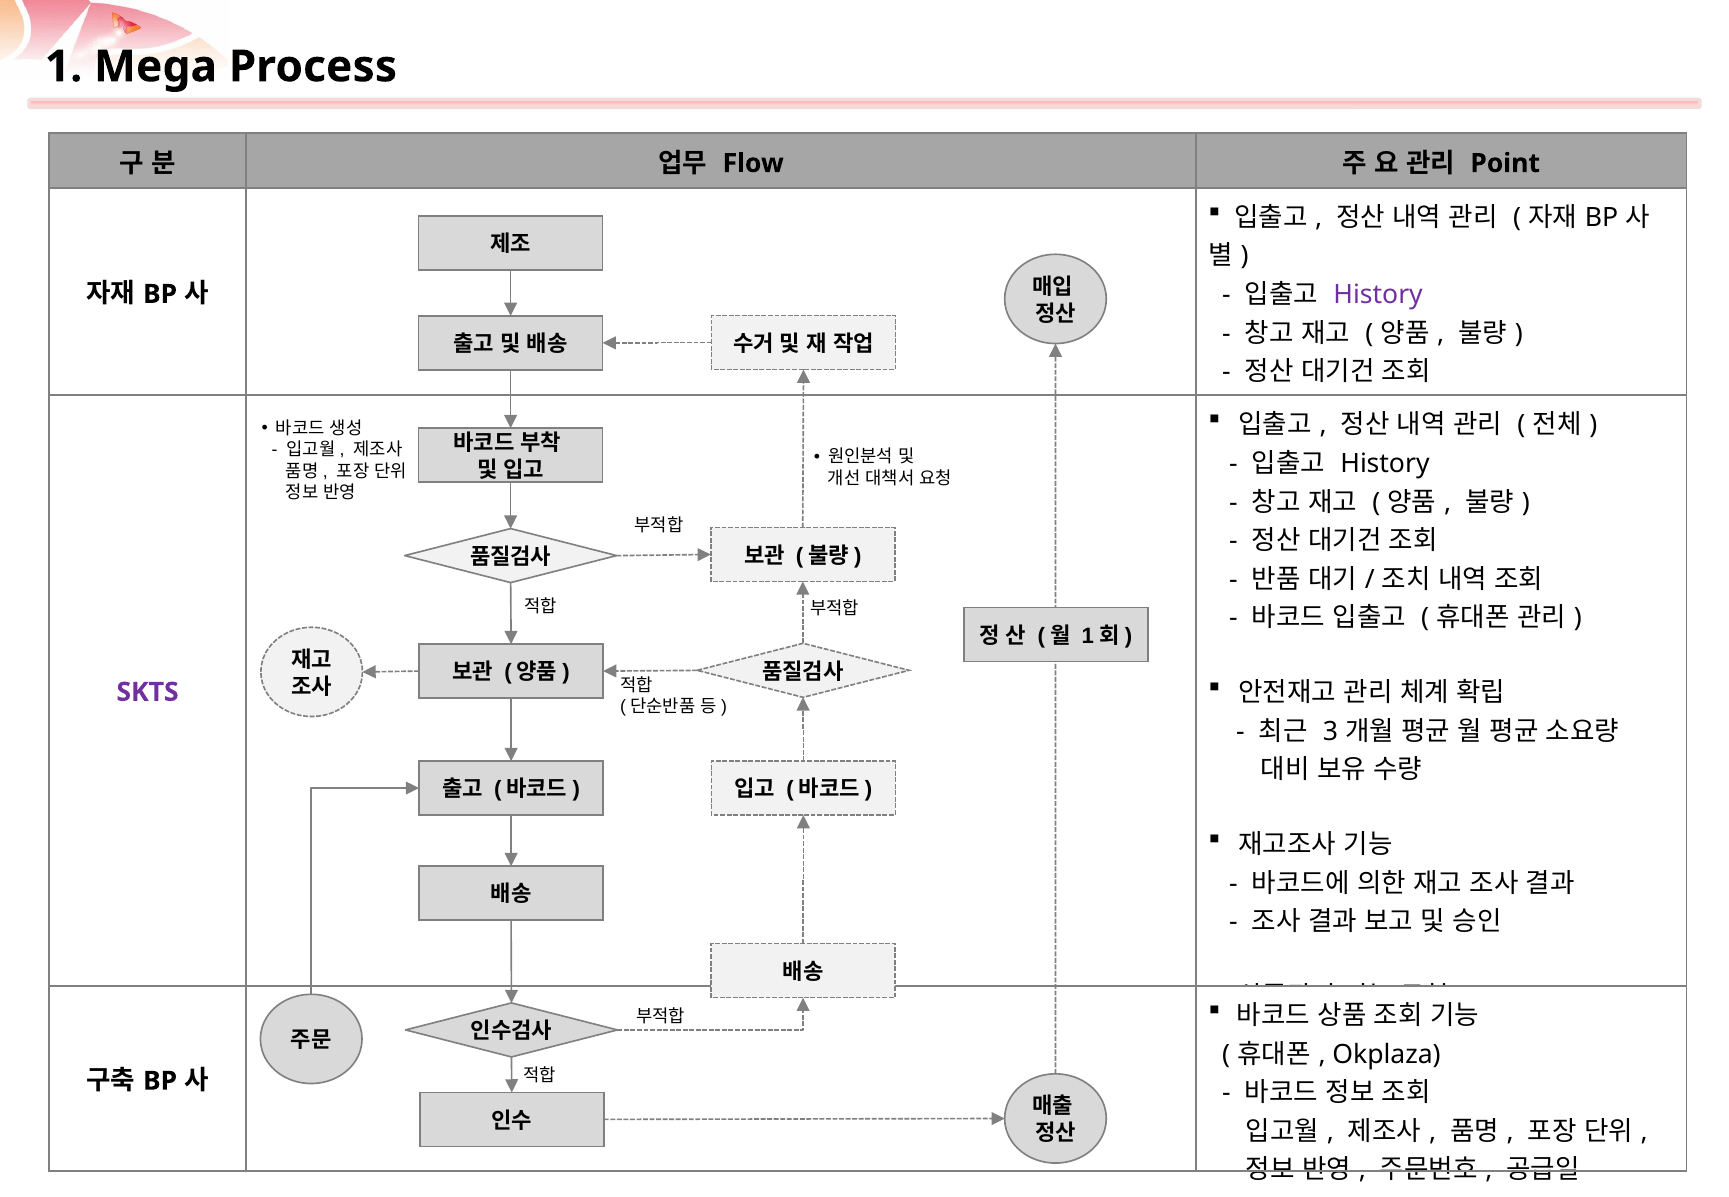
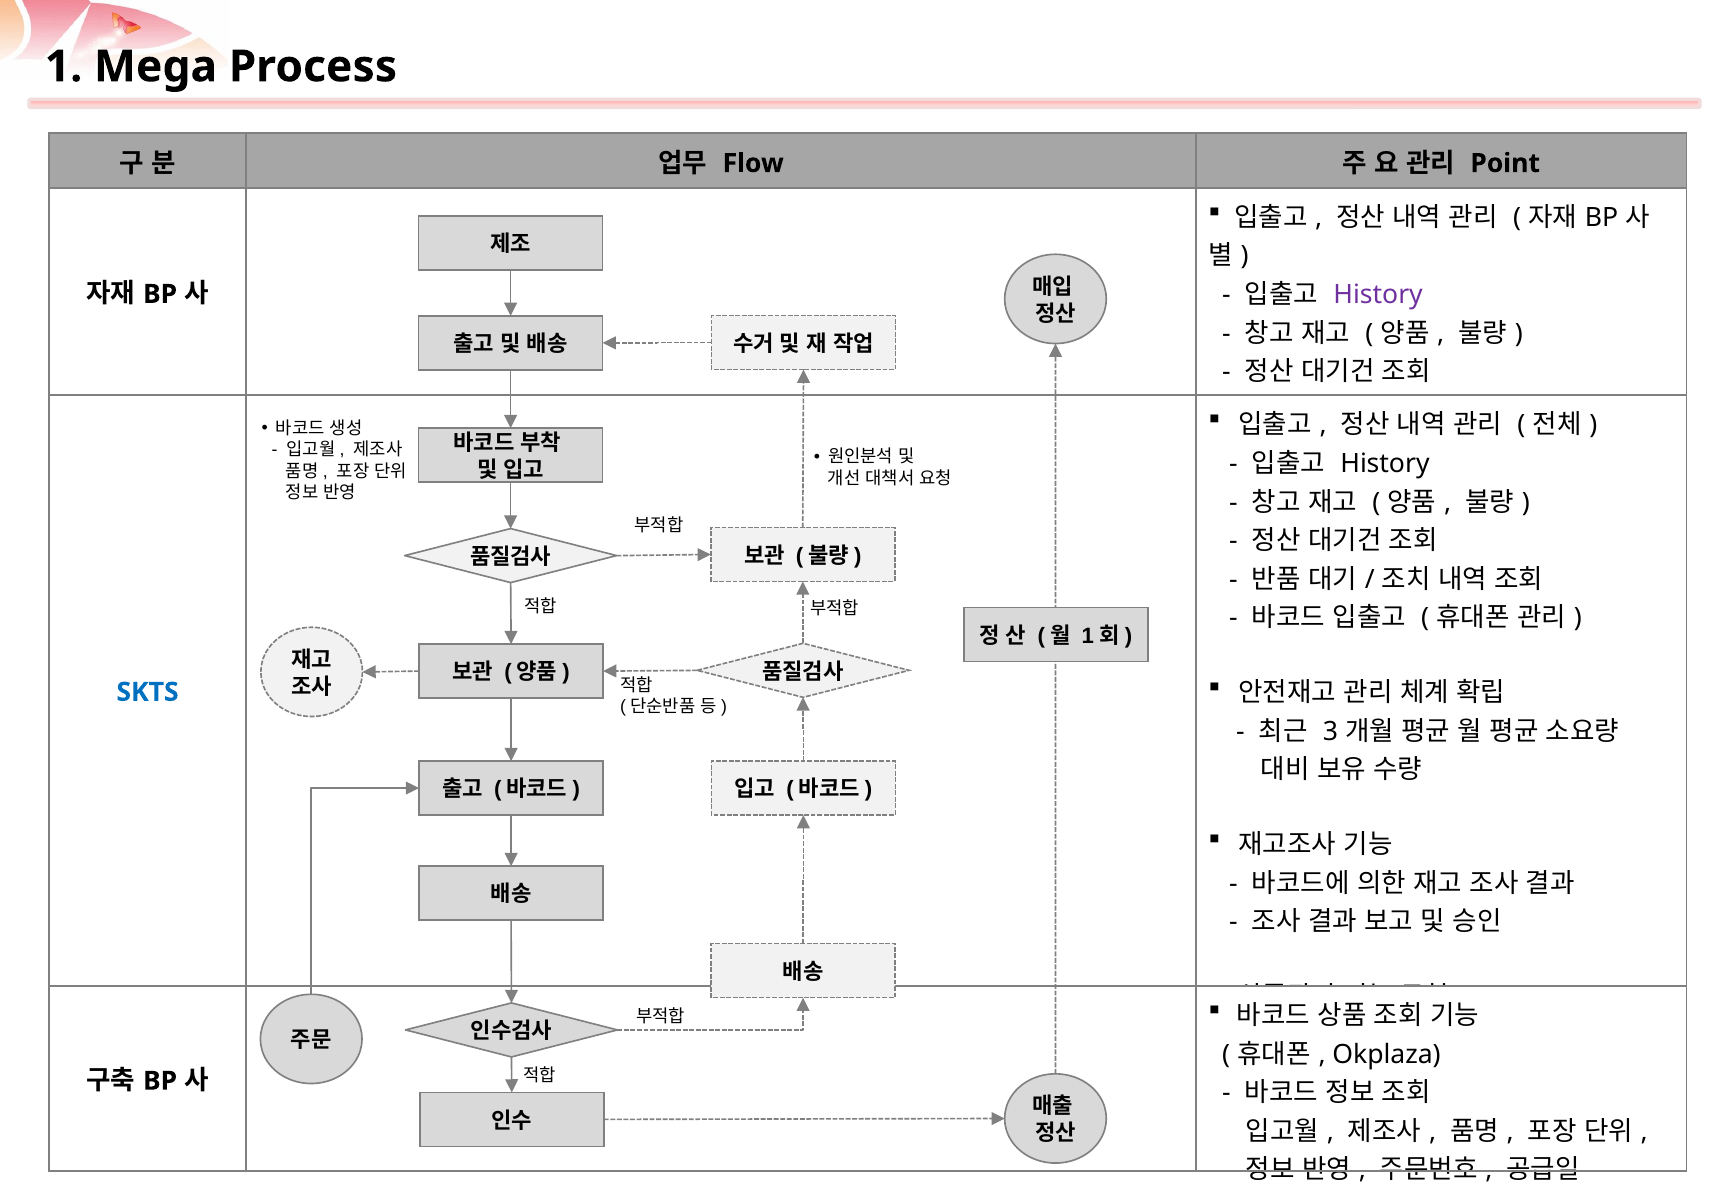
SKTS colour: purple -> blue (148, 692)
